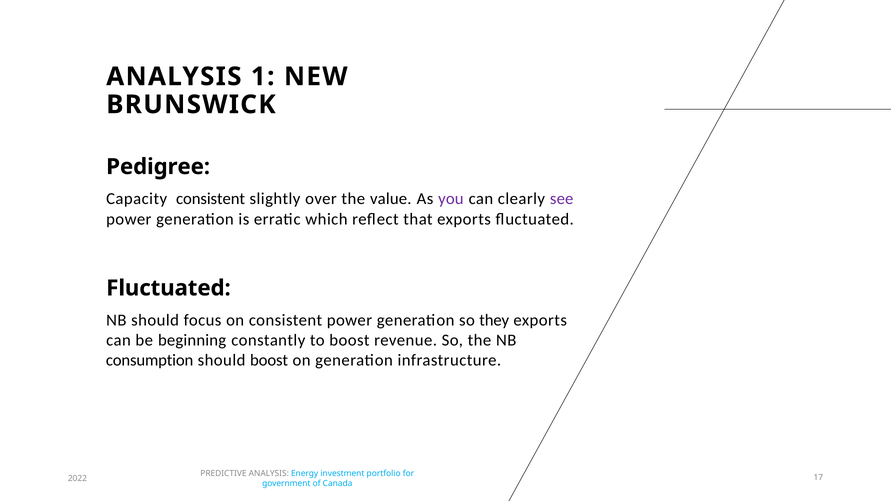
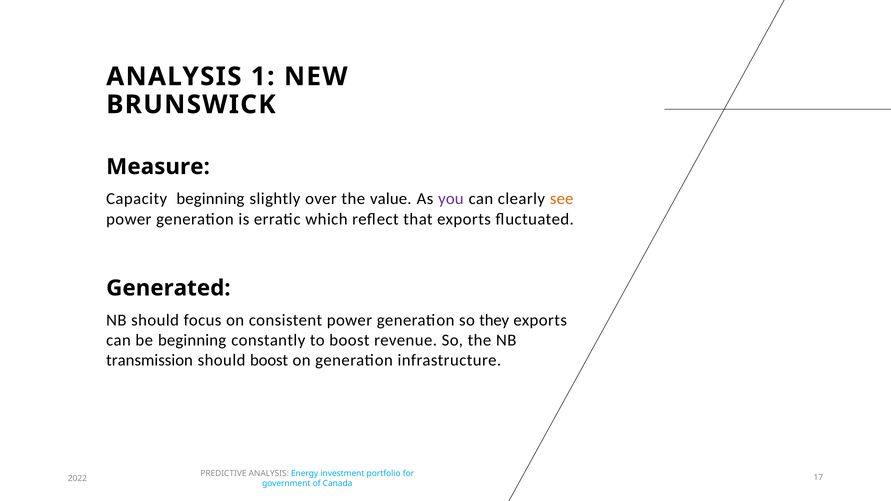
Pedigree: Pedigree -> Measure (158, 167)
Capacity consistent: consistent -> beginning (210, 199)
see colour: purple -> orange (562, 199)
Fluctuated: Fluctuated -> Generated (168, 288)
consumption: consumption -> transmission (150, 361)
